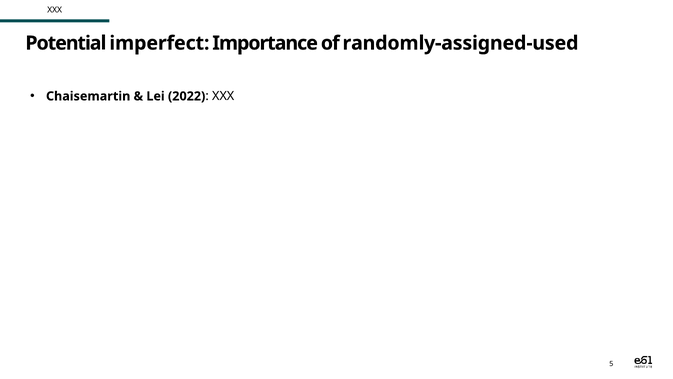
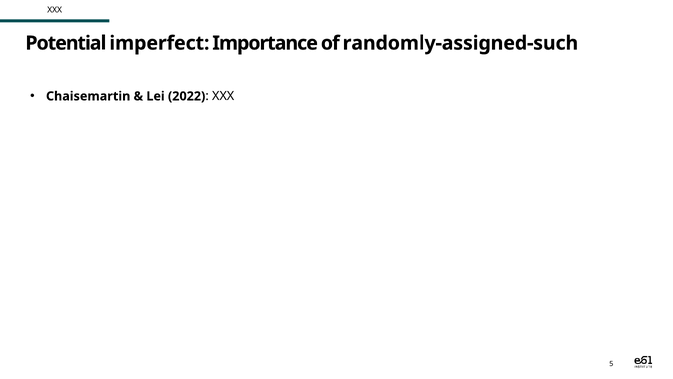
randomly-assigned-used: randomly-assigned-used -> randomly-assigned-such (460, 43)
